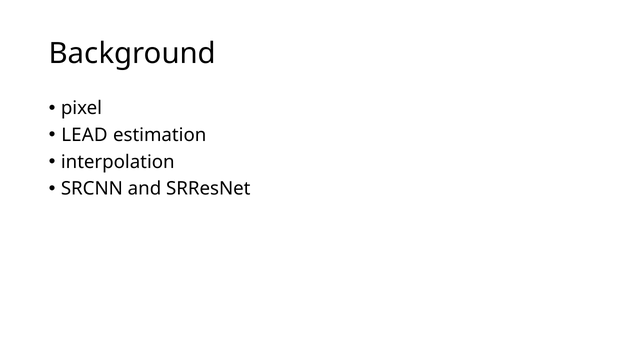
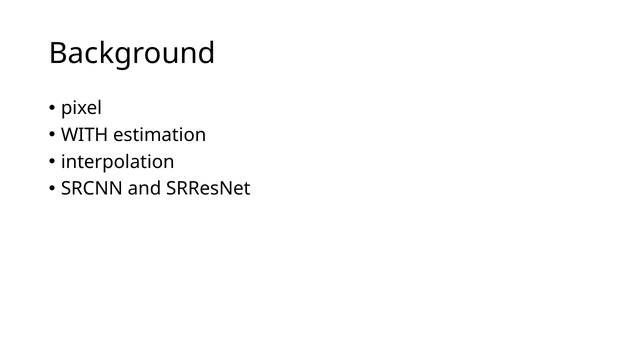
LEAD: LEAD -> WITH (85, 135)
